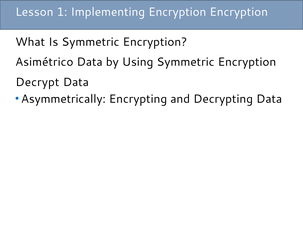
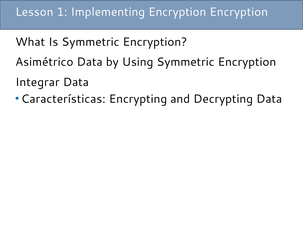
Decrypt: Decrypt -> Integrar (37, 82)
Asymmetrically: Asymmetrically -> Características (63, 99)
